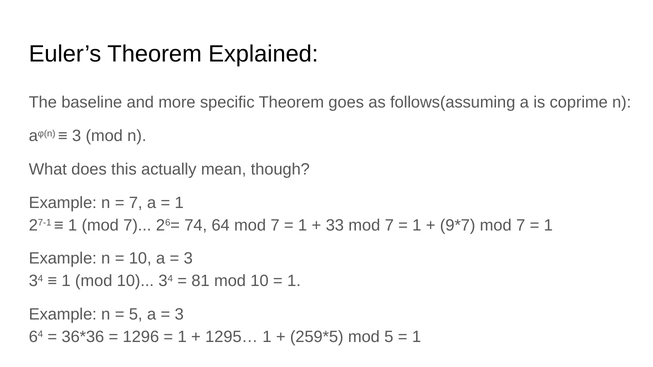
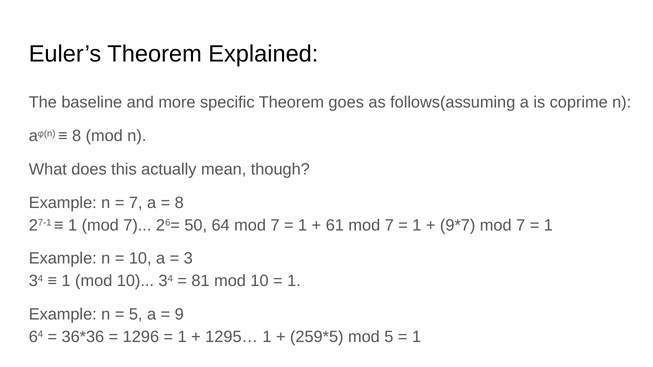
3: 3 -> 8 (77, 136)
1: 1 -> 8 (179, 203)
74: 74 -> 50 (196, 225)
33: 33 -> 61 (335, 225)
3: 3 -> 9 (179, 315)
